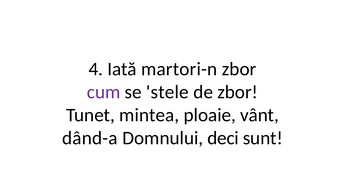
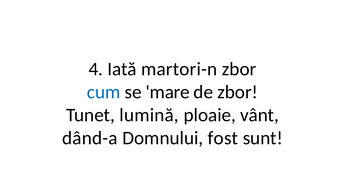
cum colour: purple -> blue (104, 92)
stele: stele -> mare (168, 92)
mintea: mintea -> lumină (149, 115)
deci: deci -> fost (223, 138)
